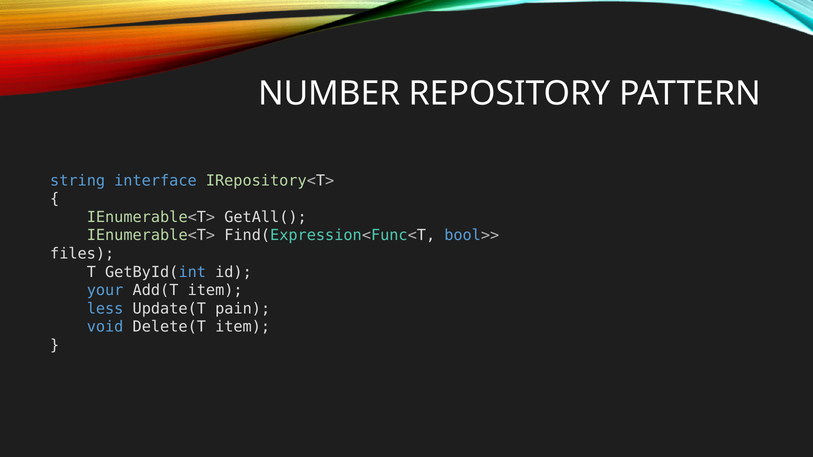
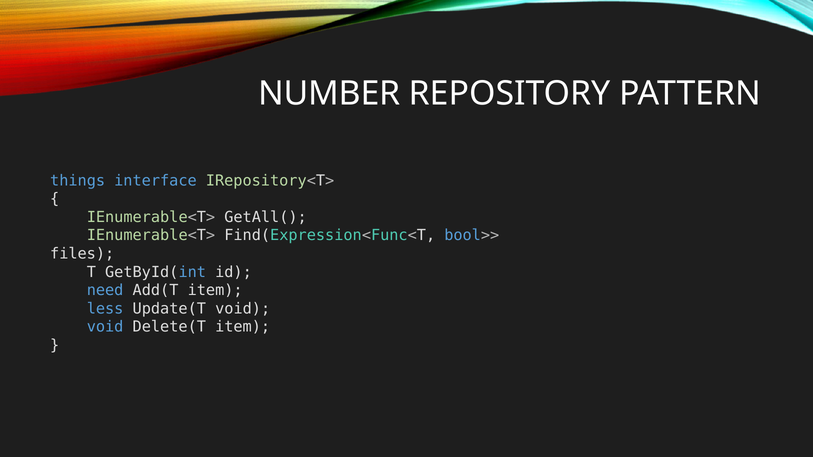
string: string -> things (78, 181)
your: your -> need (105, 290)
Update(T pain: pain -> void (243, 309)
